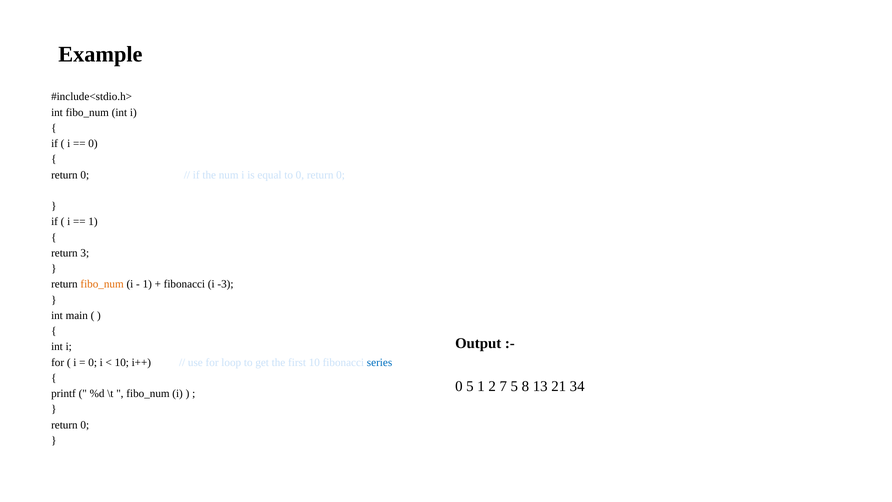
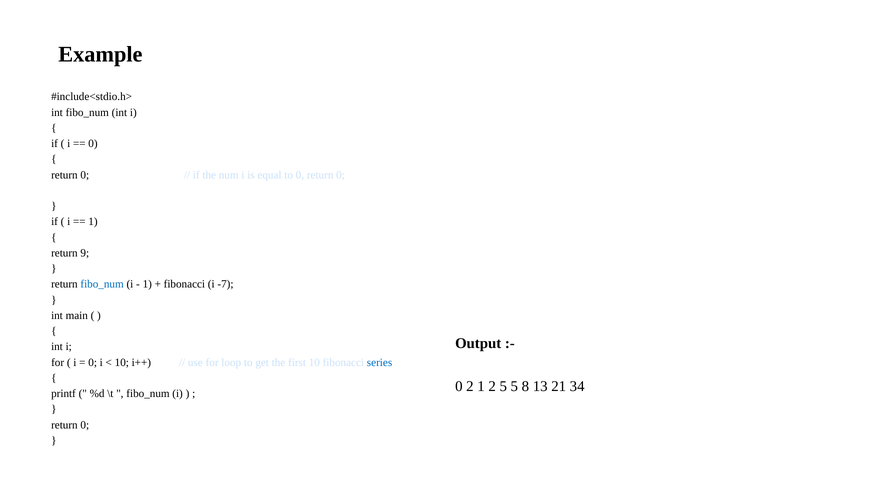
3: 3 -> 9 (85, 253)
fibo_num colour: orange -> blue (102, 284)
-3: -3 -> -7 (225, 284)
0 5: 5 -> 2 (470, 386)
2 7: 7 -> 5 (503, 386)
